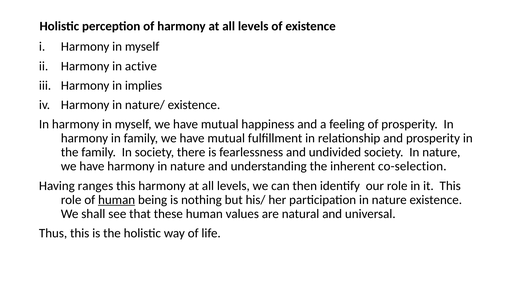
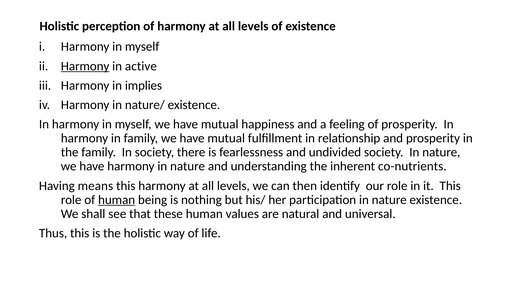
Harmony underline: none -> present (85, 66)
co-selection: co-selection -> co-nutrients (412, 166)
ranges: ranges -> means (95, 186)
